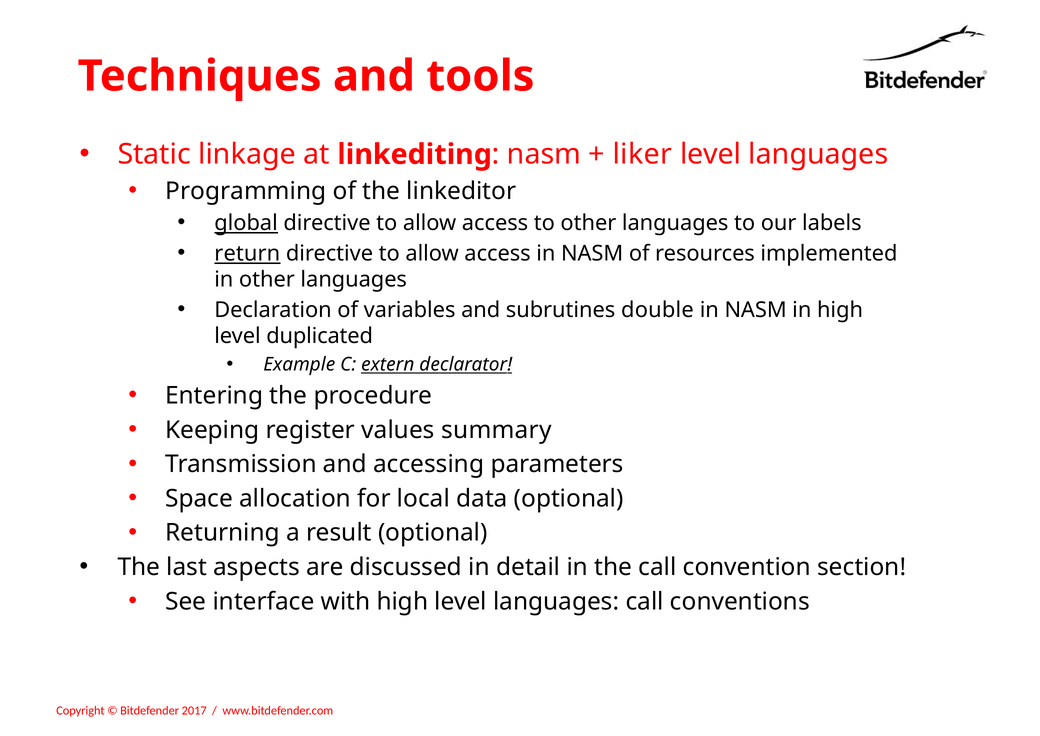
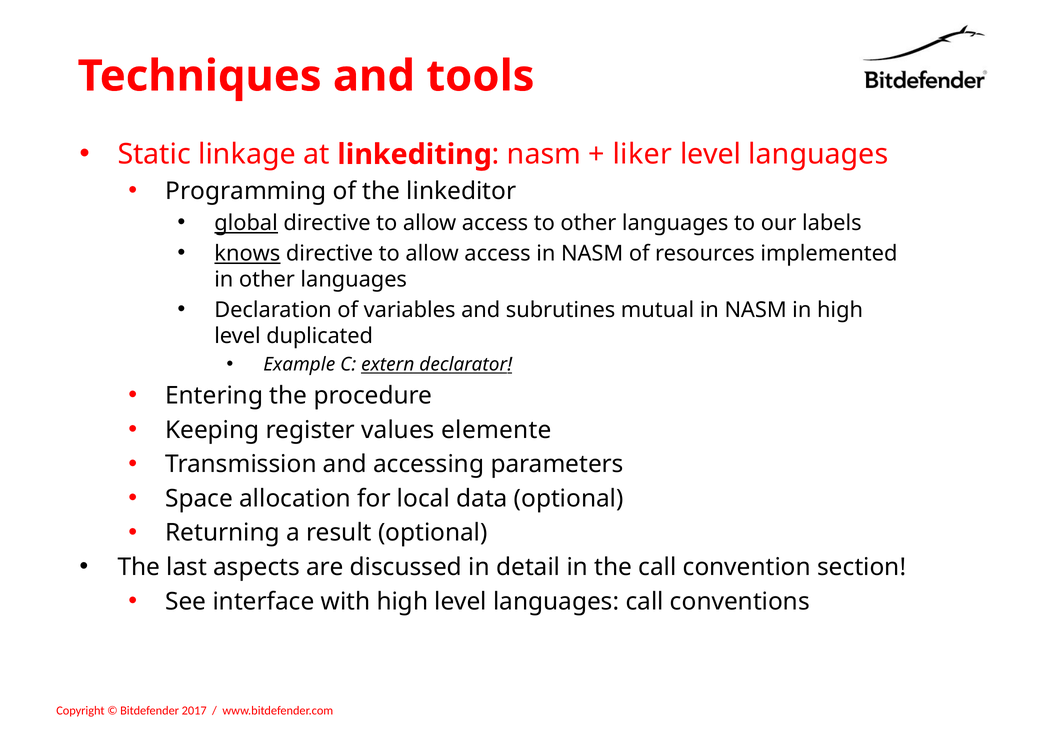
return: return -> knows (247, 253)
double: double -> mutual (658, 310)
summary: summary -> elemente (496, 430)
